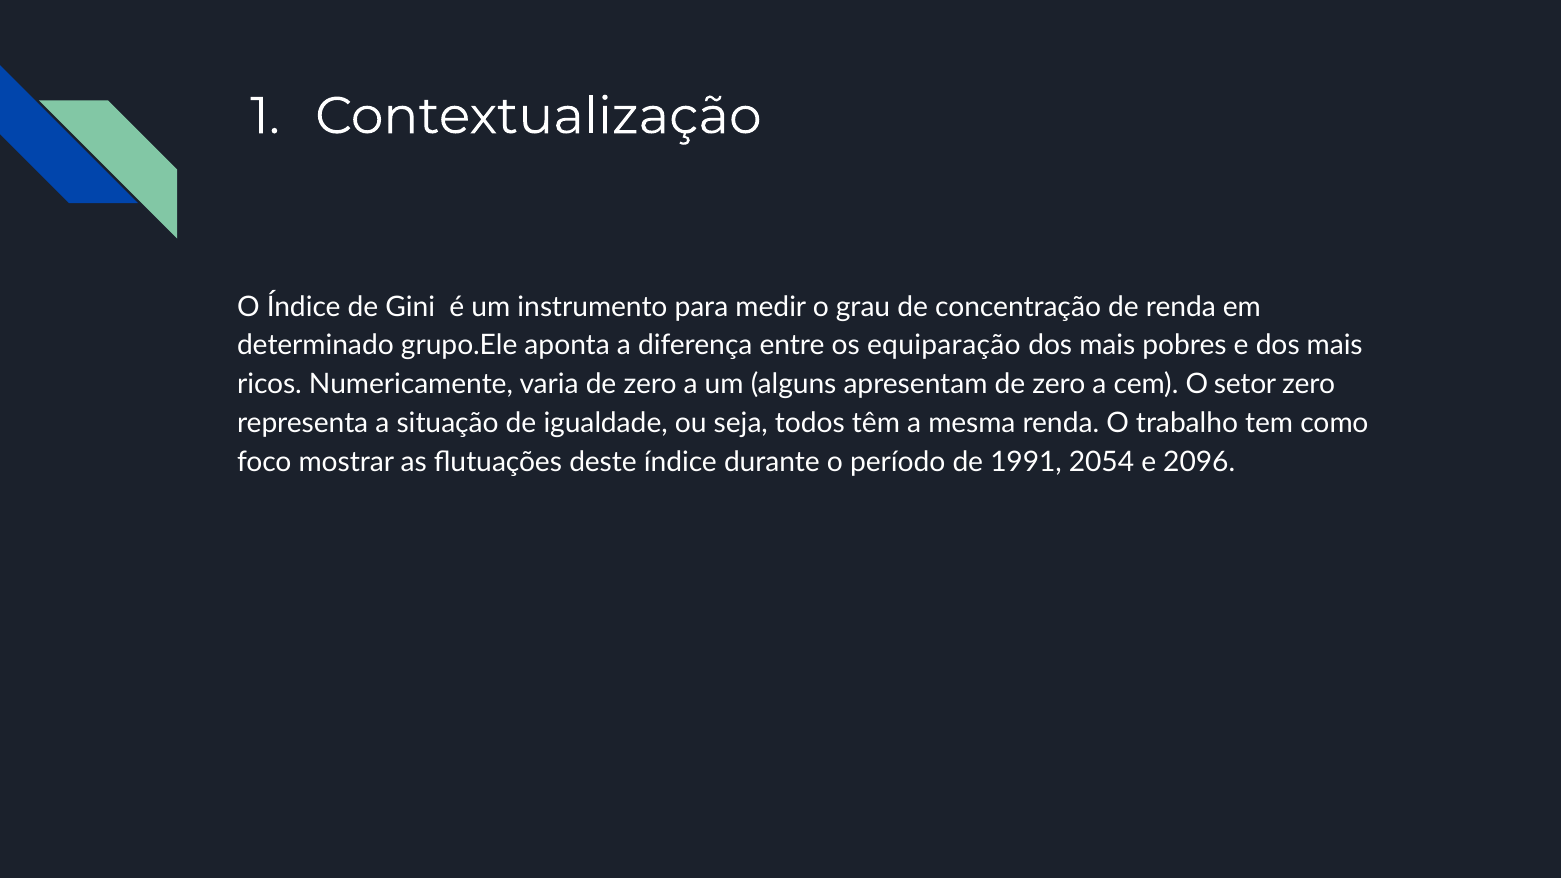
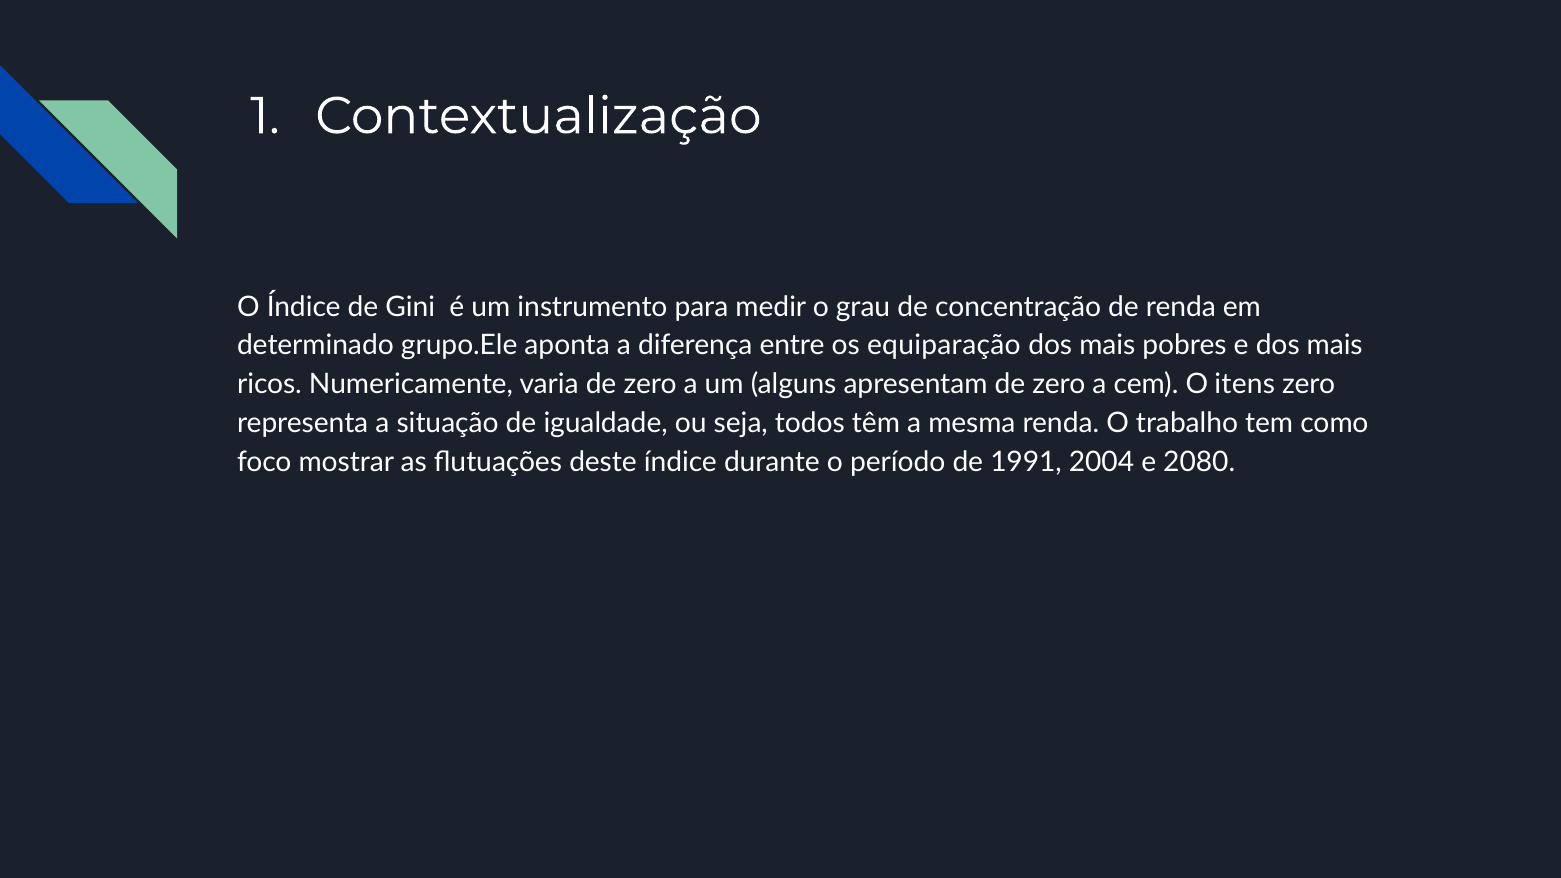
setor: setor -> itens (1245, 384)
2054: 2054 -> 2004 (1101, 462)
2096: 2096 -> 2080 (1199, 462)
